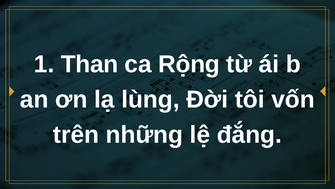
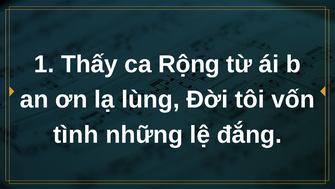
Than: Than -> Thấy (89, 64)
trên: trên -> tình (76, 134)
